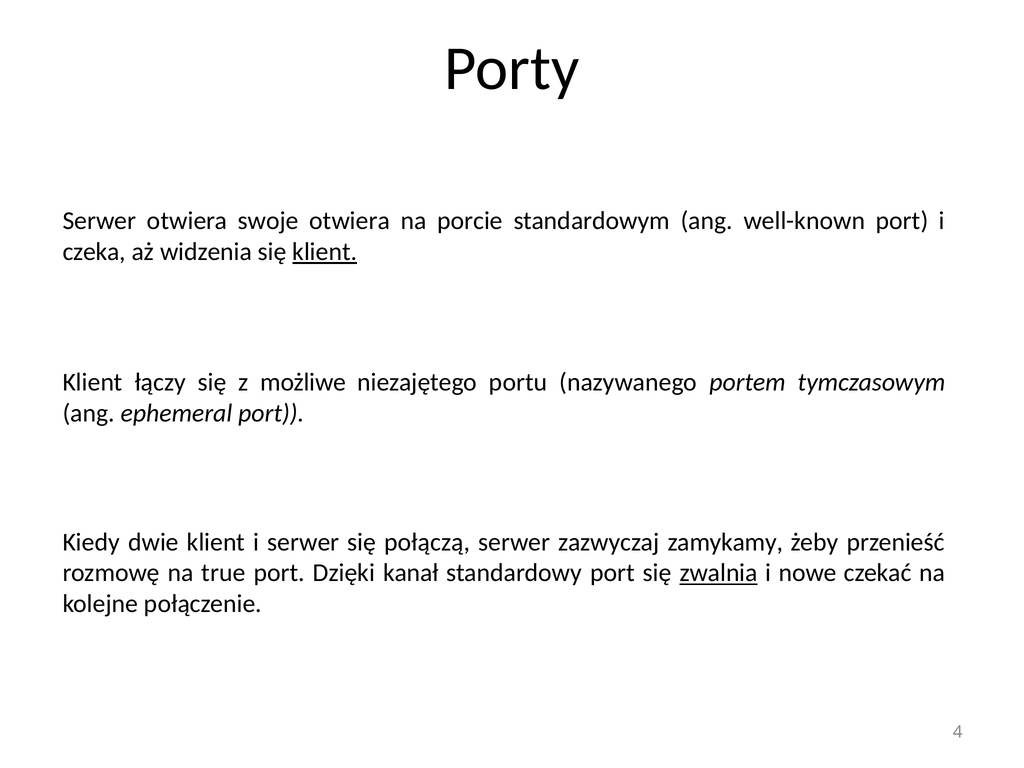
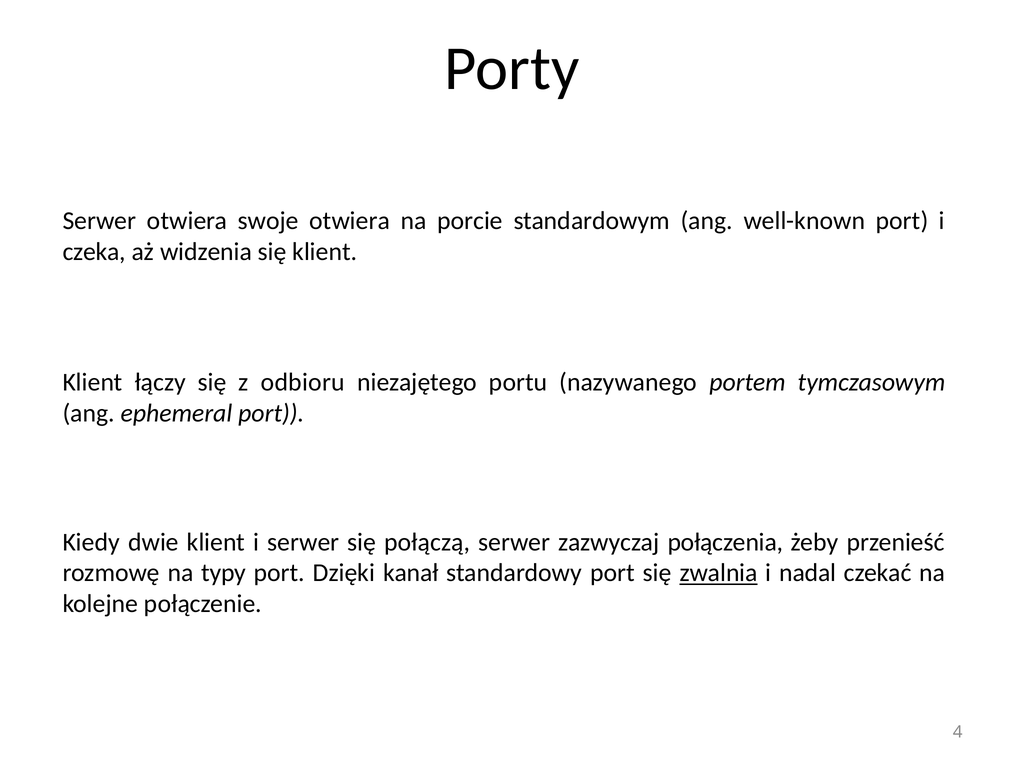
klient underline: present -> none (325, 252)
możliwe: możliwe -> odbioru (303, 382)
zamykamy: zamykamy -> połączenia (725, 542)
true: true -> typy (224, 573)
nowe: nowe -> nadal (808, 573)
